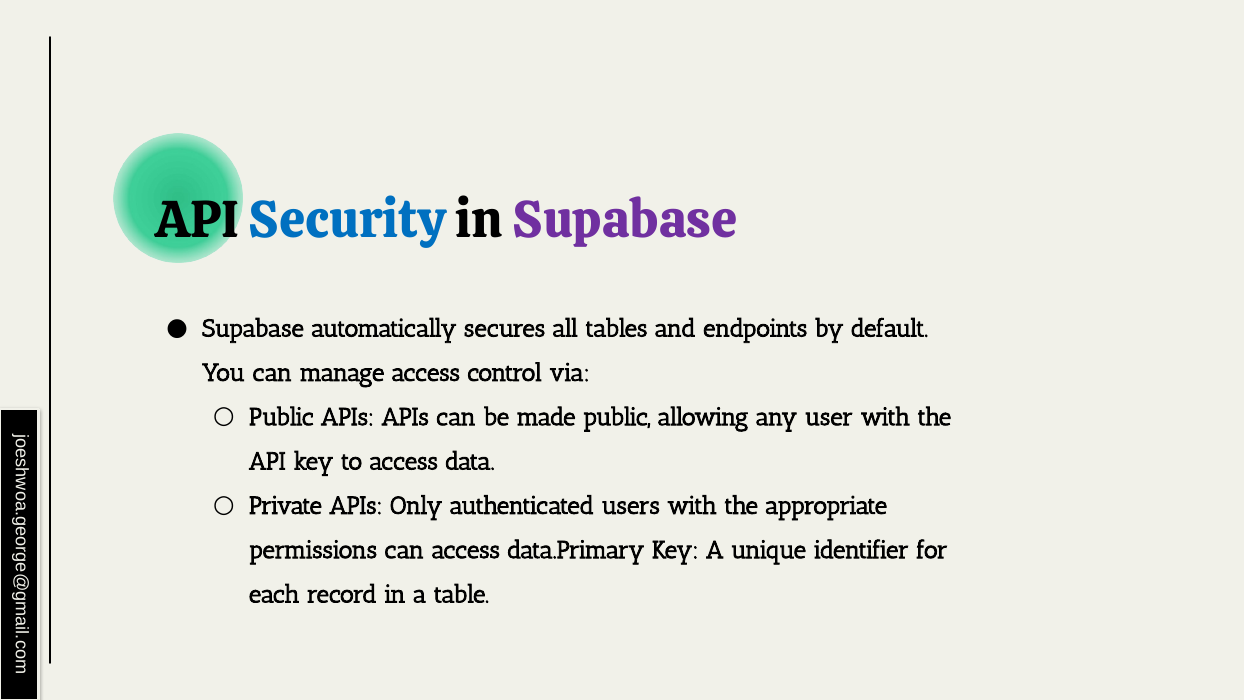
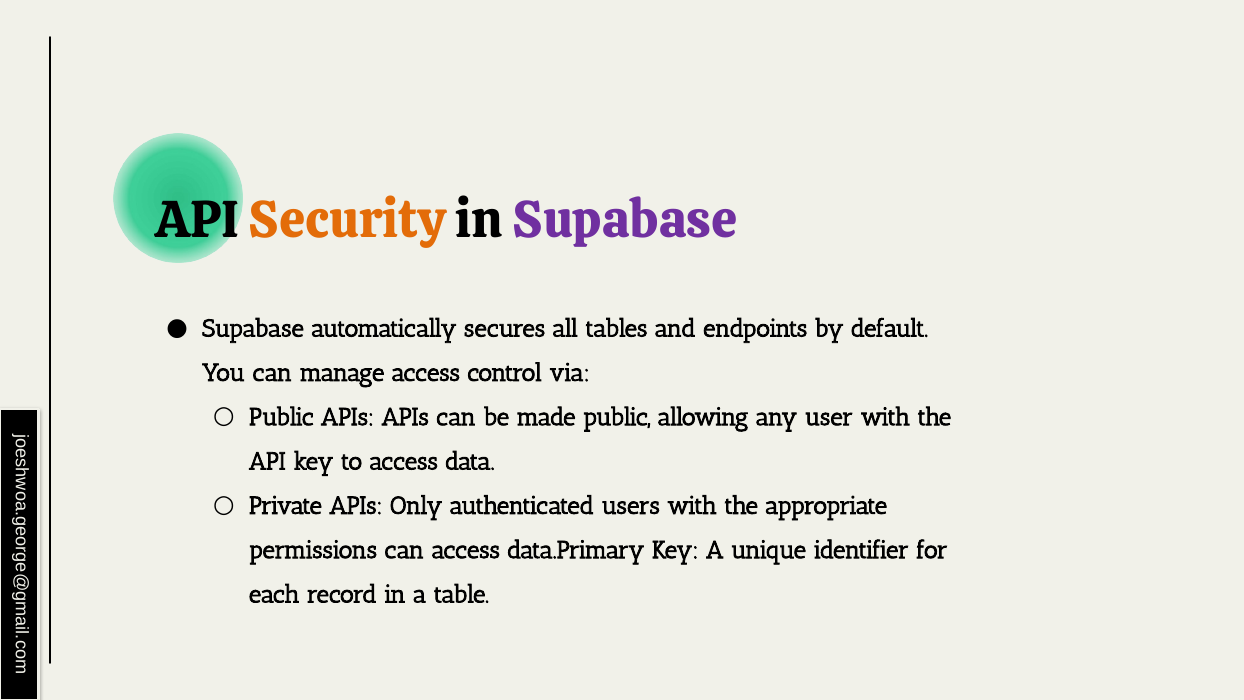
Security colour: blue -> orange (347, 220)
